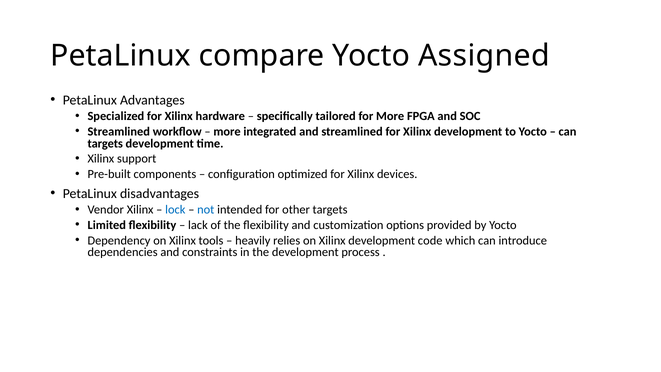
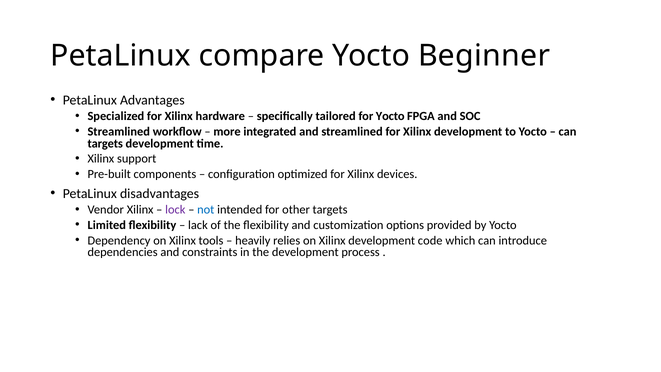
Assigned: Assigned -> Beginner (484, 56)
for More: More -> Yocto (390, 116)
lock colour: blue -> purple (175, 210)
